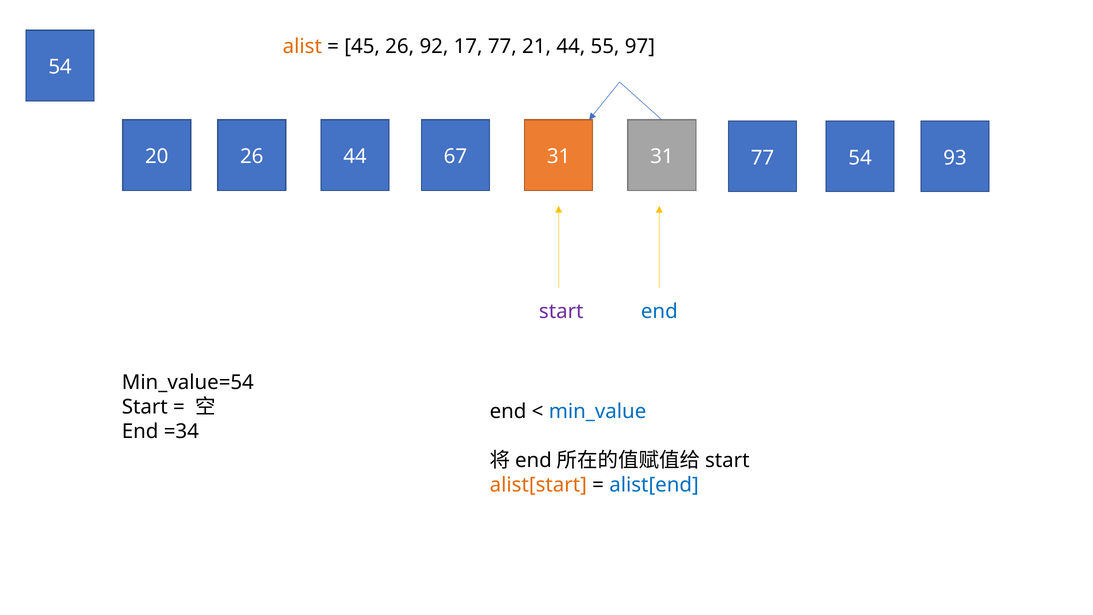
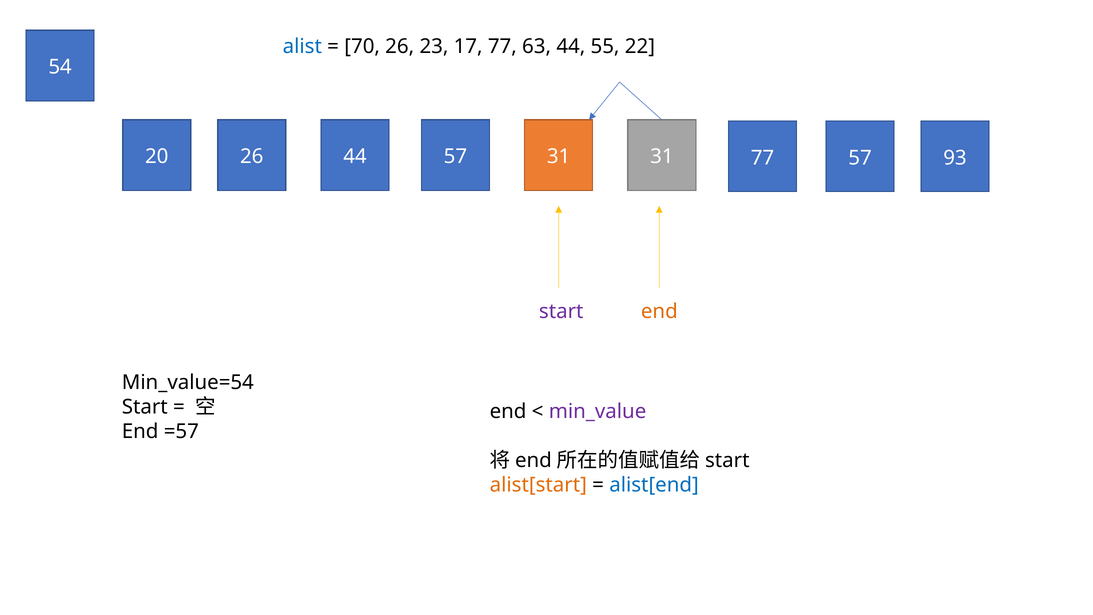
alist colour: orange -> blue (302, 46)
45: 45 -> 70 (362, 46)
92: 92 -> 23 (434, 46)
21: 21 -> 63 (537, 46)
97: 97 -> 22 (640, 46)
26 67: 67 -> 57 (455, 157)
31 54: 54 -> 57 (860, 158)
end colour: blue -> orange (659, 312)
min_value colour: blue -> purple (598, 411)
=34: =34 -> =57 (181, 431)
